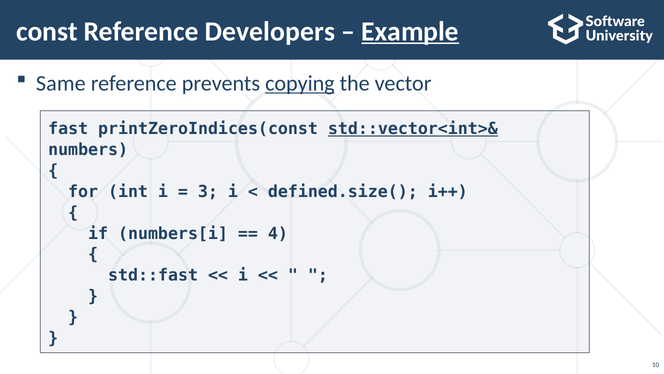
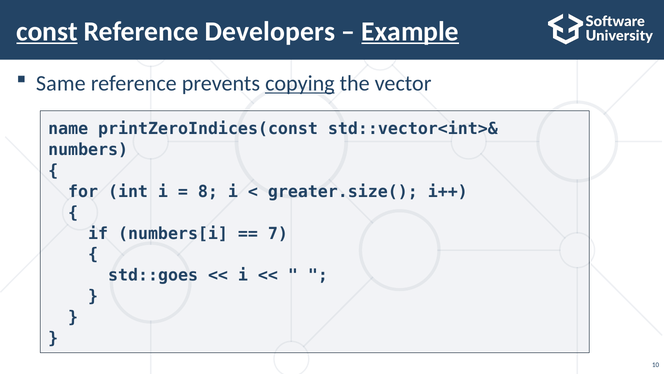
const underline: none -> present (47, 31)
fast: fast -> name (68, 129)
std::vector<int>& underline: present -> none (413, 129)
3: 3 -> 8 (208, 191)
defined.size(: defined.size( -> greater.size( (343, 191)
4: 4 -> 7 (278, 233)
std::fast: std::fast -> std::goes (153, 275)
